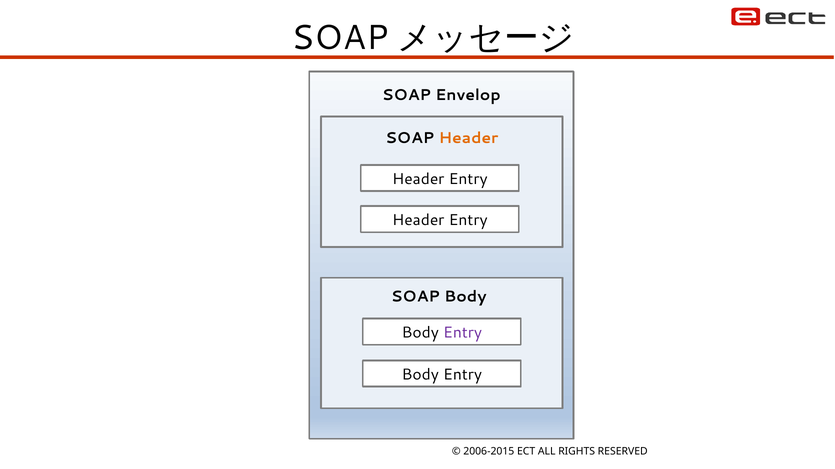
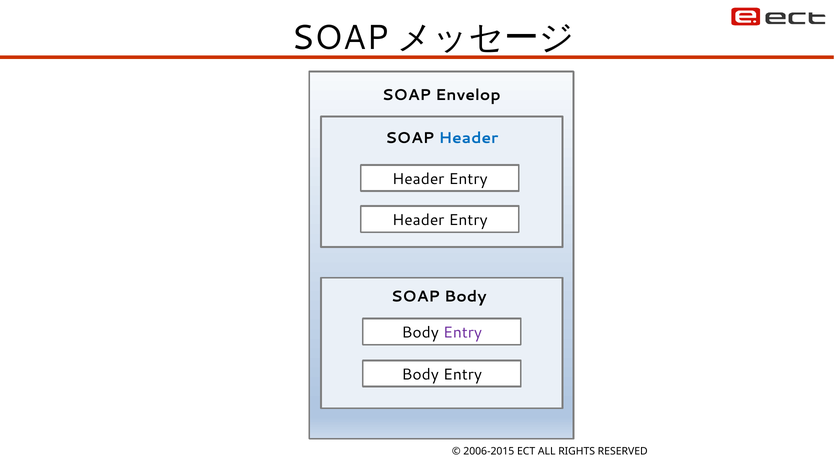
Header colour: orange -> blue (468, 138)
